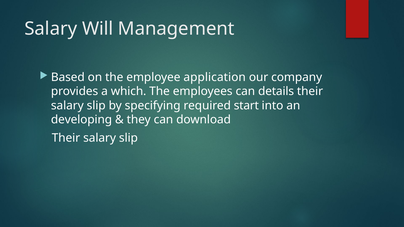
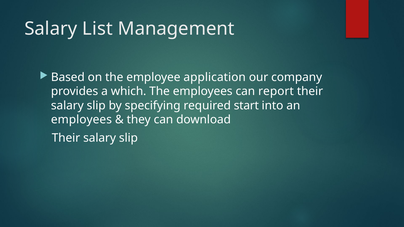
Will: Will -> List (97, 29)
details: details -> report (276, 92)
developing: developing -> employees (81, 120)
